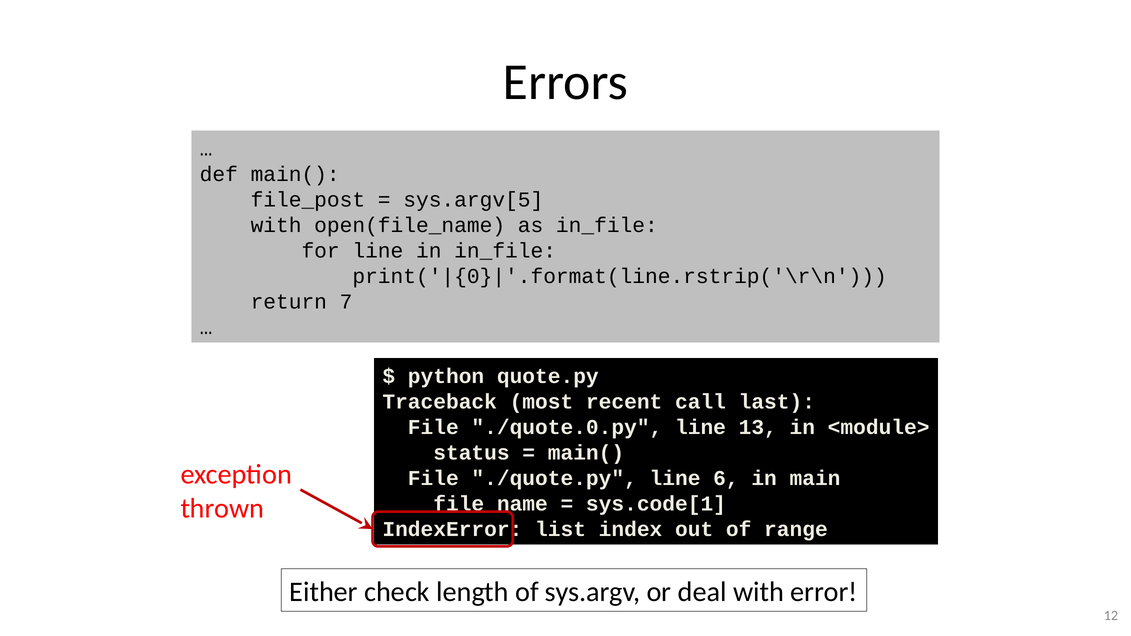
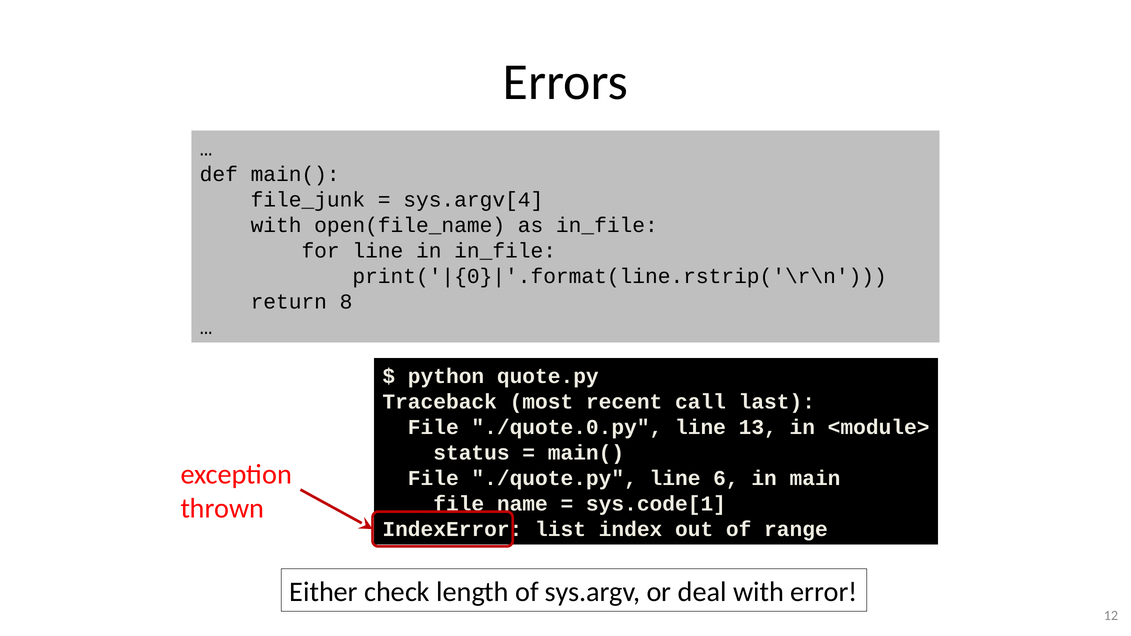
file_post: file_post -> file_junk (308, 200)
sys.argv[5: sys.argv[5 -> sys.argv[4 (473, 200)
7: 7 -> 8 (346, 302)
